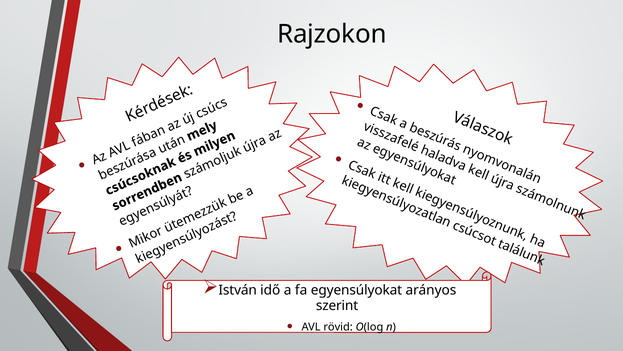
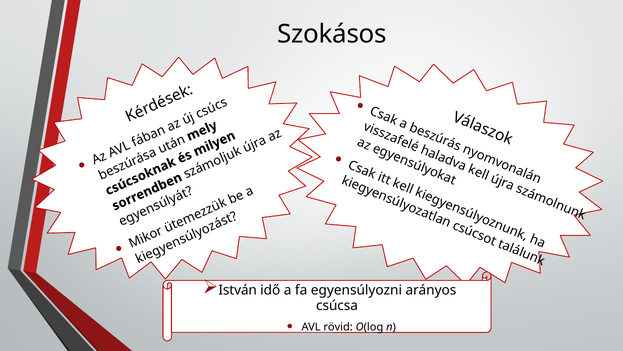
Rajzokon: Rajzokon -> Szokásos (332, 34)
egyensúlyokat: egyensúlyokat -> egyensúlyozni (356, 290)
szerint: szerint -> csúcsa (337, 305)
